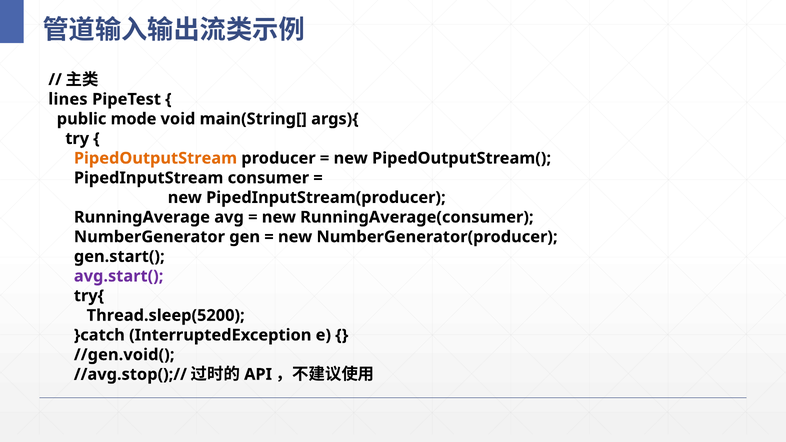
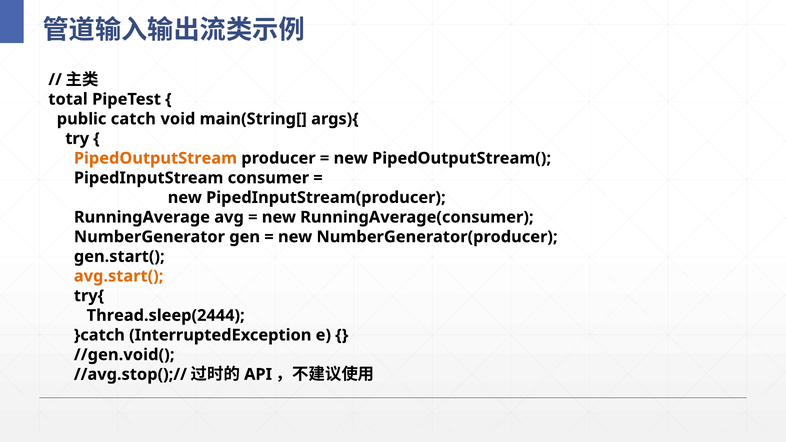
lines: lines -> total (68, 99)
mode: mode -> catch (133, 119)
avg.start( colour: purple -> orange (119, 276)
Thread.sleep(5200: Thread.sleep(5200 -> Thread.sleep(2444 (166, 316)
